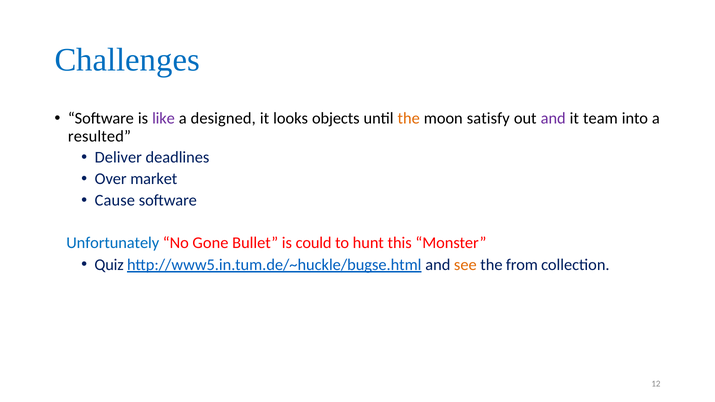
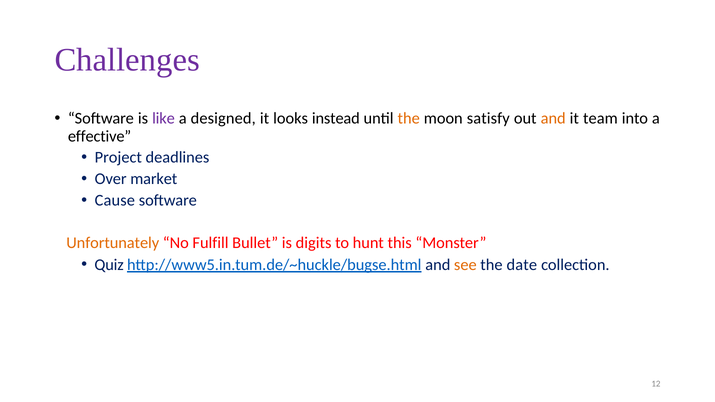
Challenges colour: blue -> purple (127, 60)
objects: objects -> instead (336, 118)
and colour: purple -> orange (553, 118)
resulted: resulted -> effective (100, 136)
Deliver: Deliver -> Project (118, 158)
Unfortunately colour: blue -> orange (113, 243)
Gone: Gone -> Fulfill (211, 243)
could: could -> digits (314, 243)
from: from -> date (522, 265)
